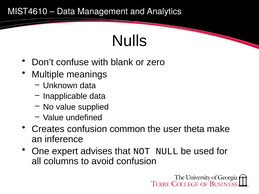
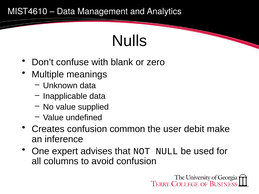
theta: theta -> debit (194, 129)
